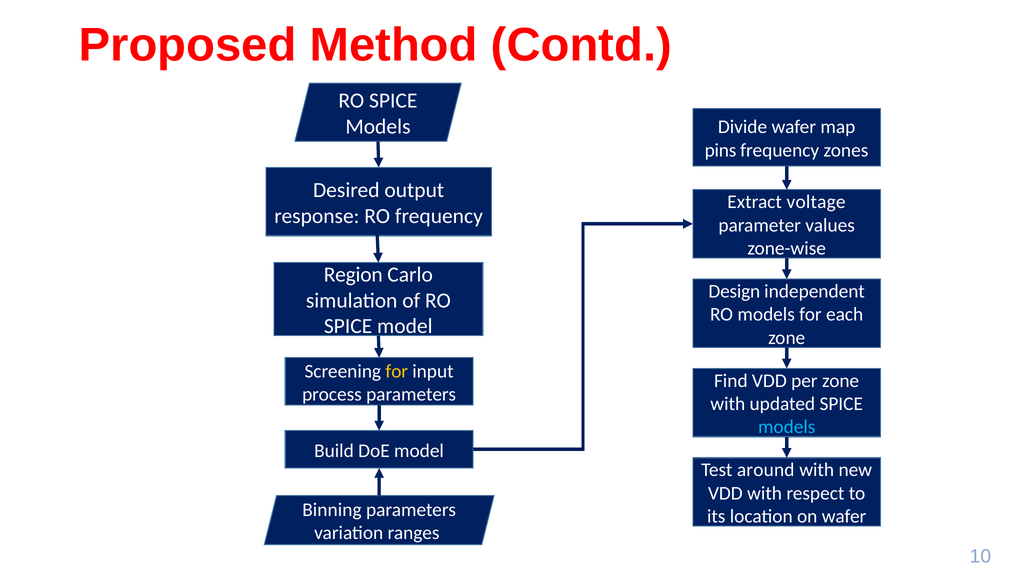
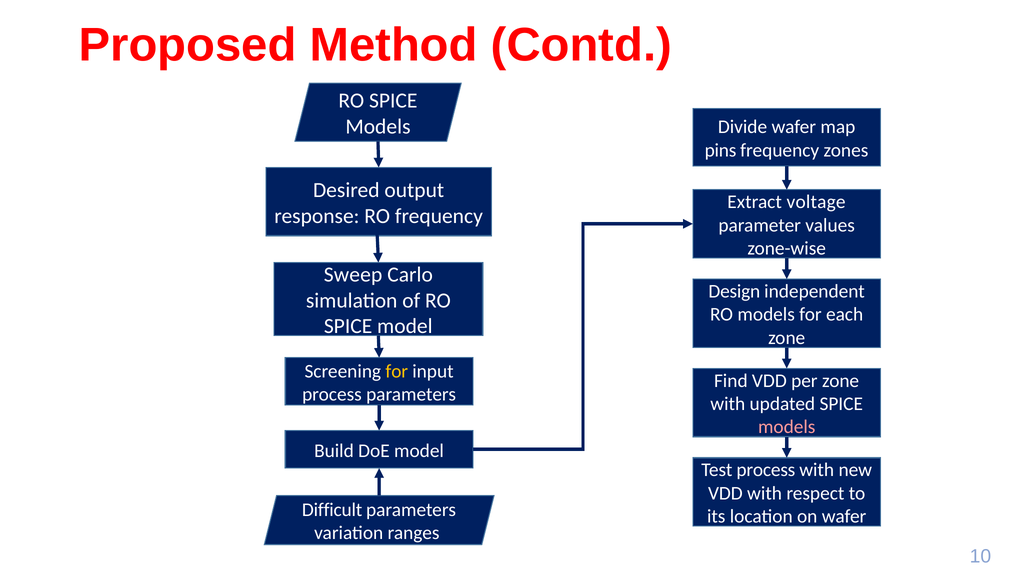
Region: Region -> Sweep (353, 275)
models colour: light blue -> pink (787, 427)
Test around: around -> process (766, 470)
Binning: Binning -> Difficult (332, 510)
